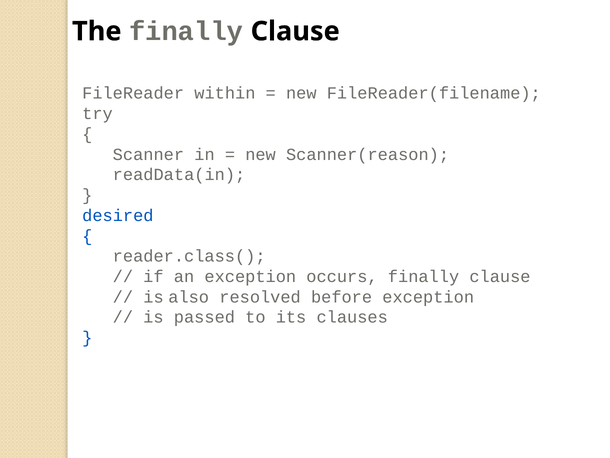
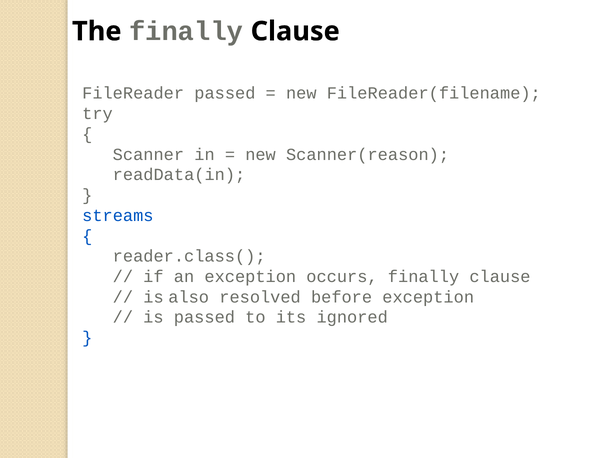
FileReader within: within -> passed (225, 93)
desired: desired -> streams (118, 215)
clauses: clauses -> ignored (352, 317)
